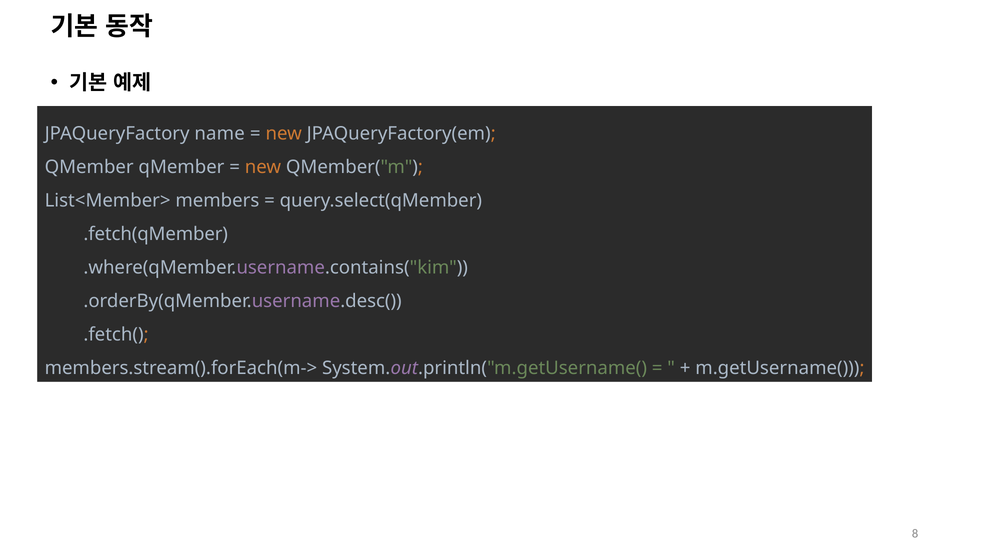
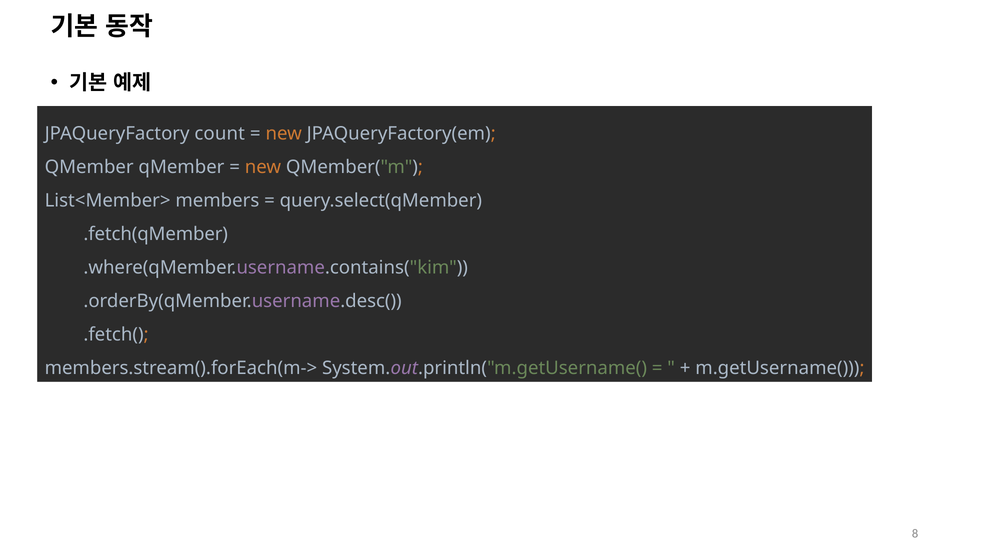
name: name -> count (220, 133)
